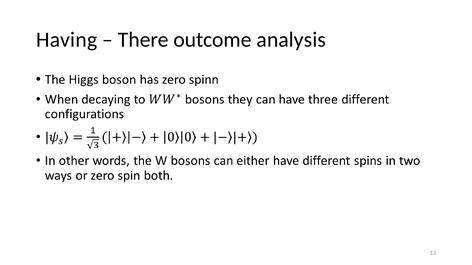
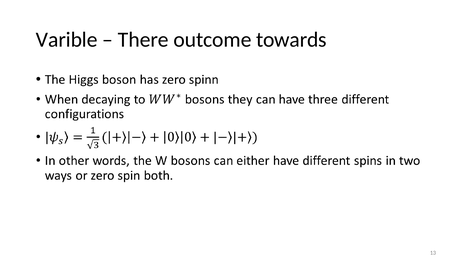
Having: Having -> Varible (67, 40)
analysis: analysis -> towards (291, 40)
